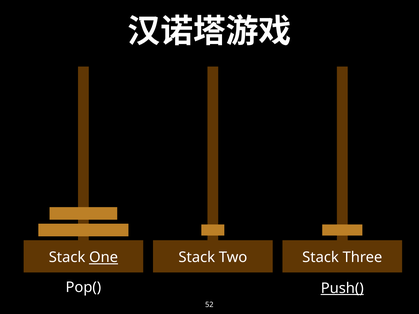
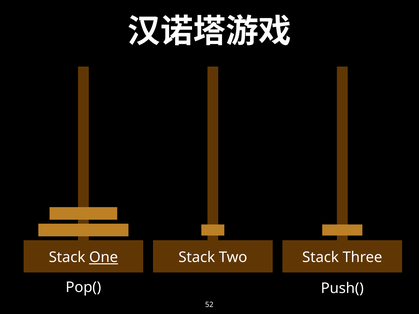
Push( underline: present -> none (342, 288)
